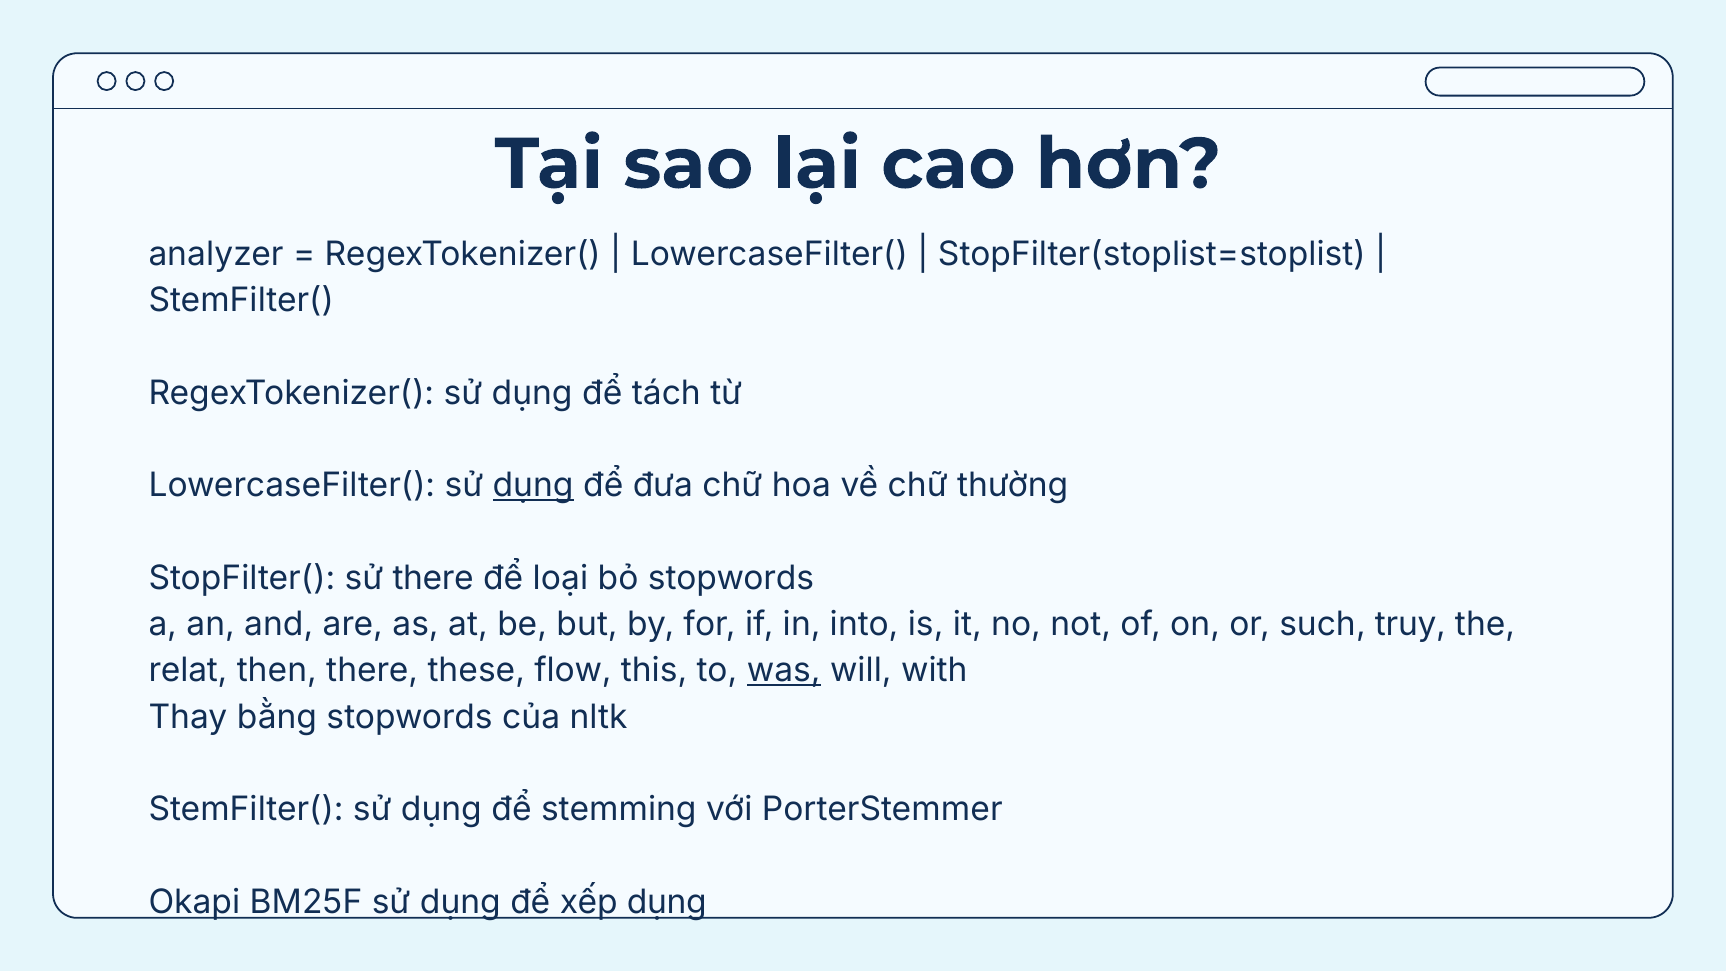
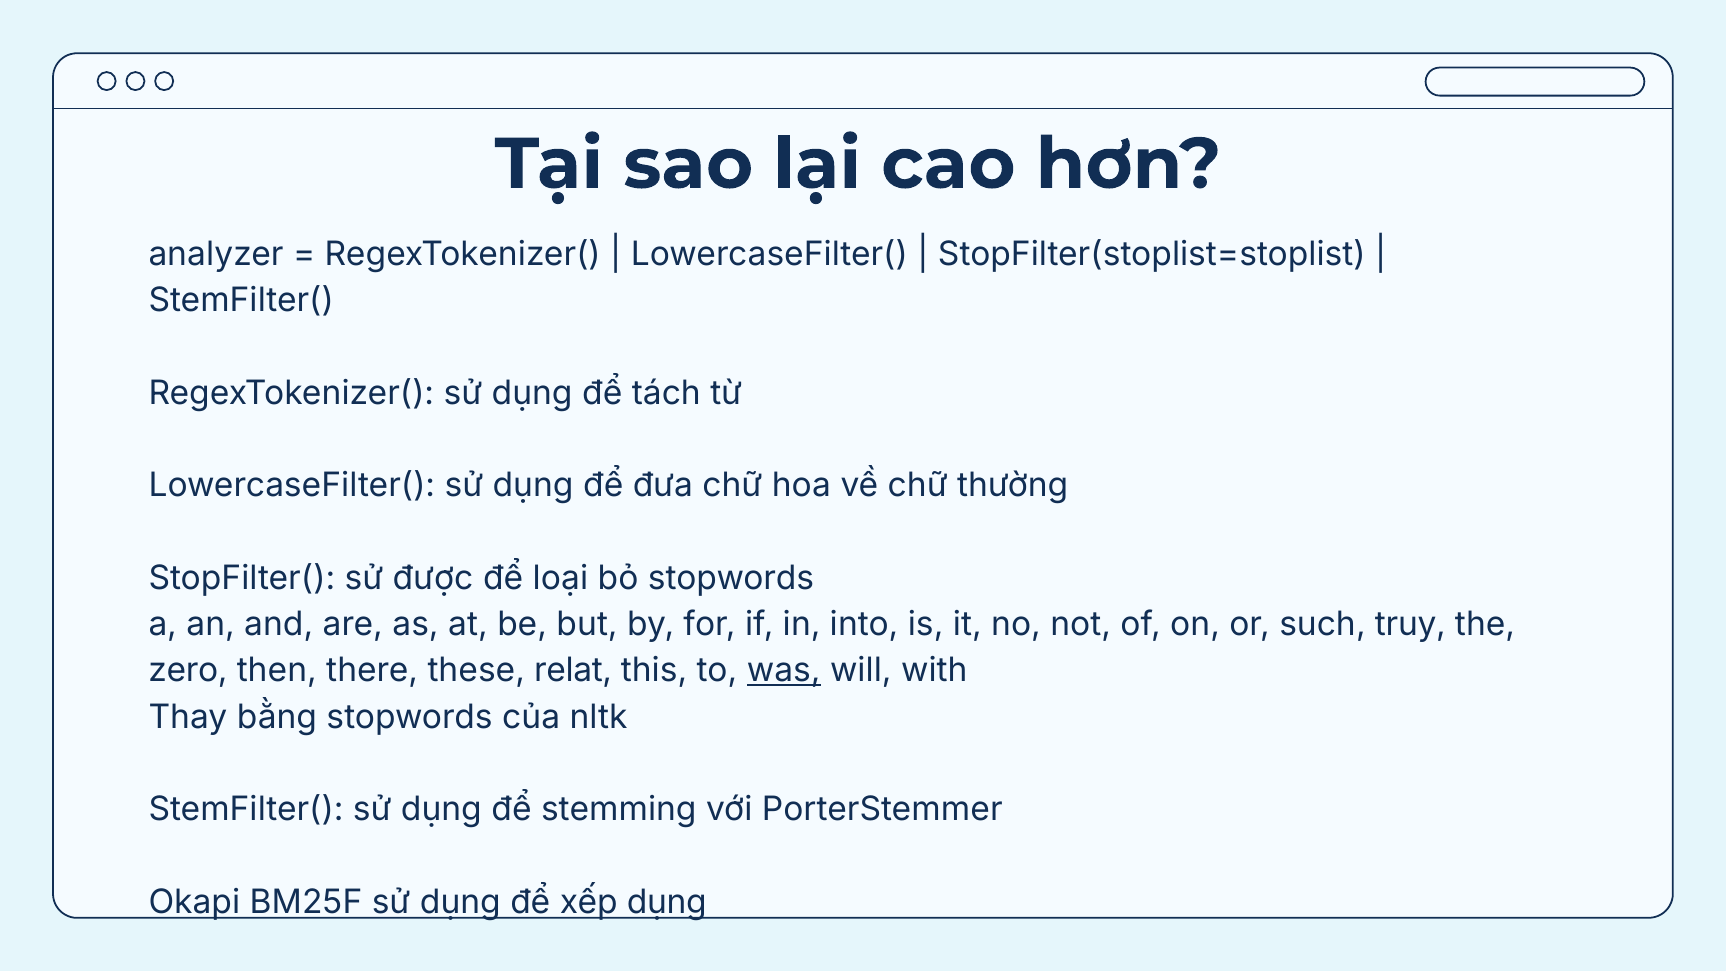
dụng underline: present -> none (533, 486)
sử there: there -> được (433, 578)
relat: relat -> zero (188, 671)
flow: flow -> relat (573, 671)
